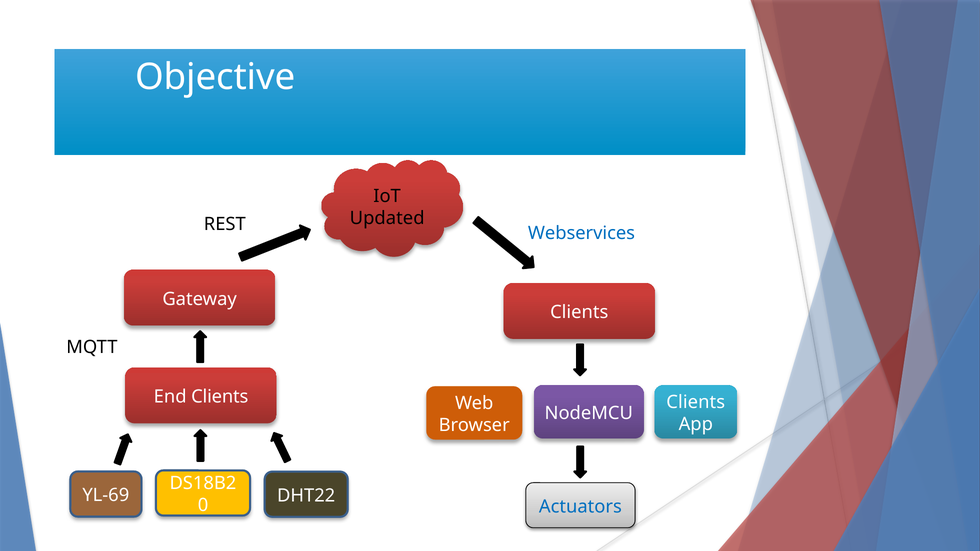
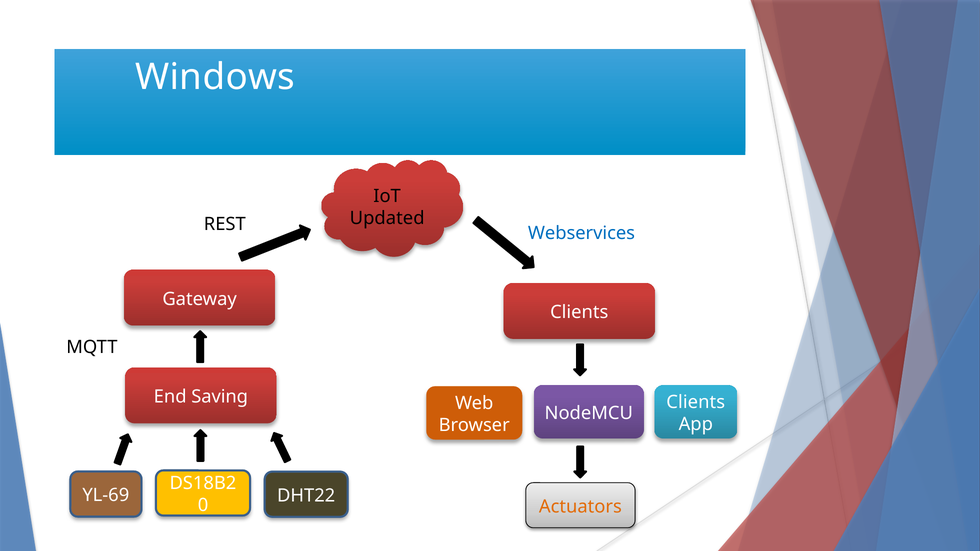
Objective: Objective -> Windows (215, 77)
End Clients: Clients -> Saving (220, 397)
Actuators colour: blue -> orange (580, 507)
